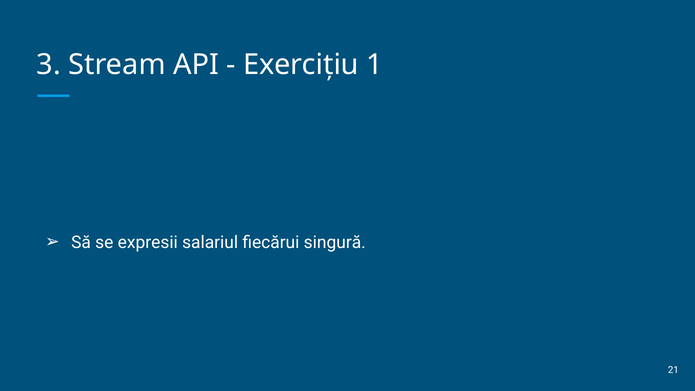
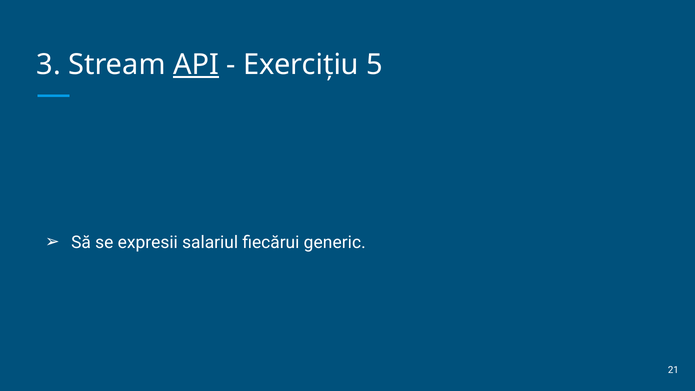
API underline: none -> present (196, 65)
1: 1 -> 5 (375, 65)
singură: singură -> generic (335, 242)
